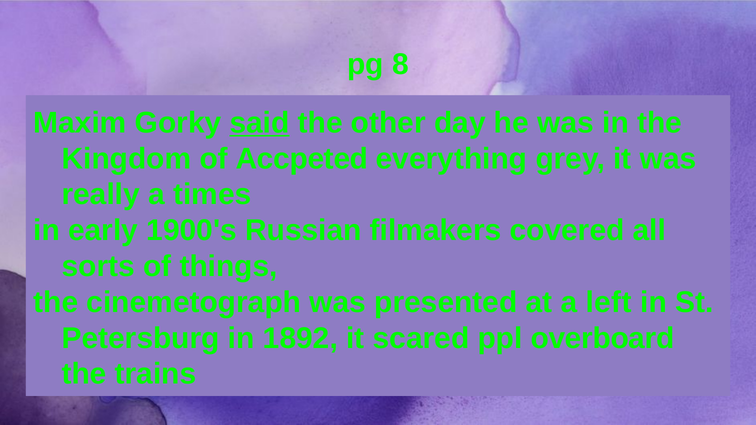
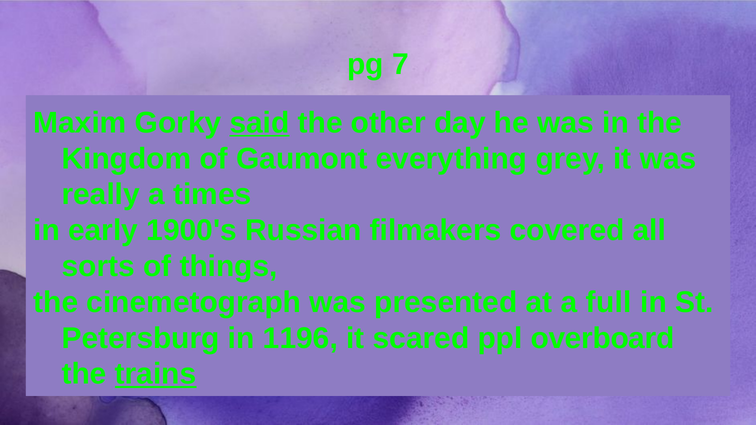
8: 8 -> 7 (400, 64)
Accpeted: Accpeted -> Gaumont (302, 159)
left: left -> full (609, 302)
1892: 1892 -> 1196 (300, 338)
trains underline: none -> present (156, 374)
